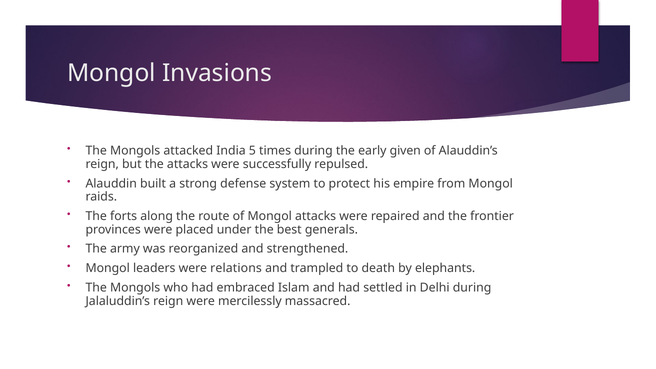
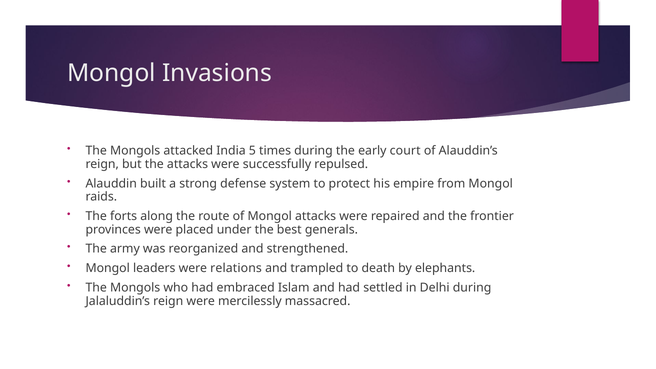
given: given -> court (405, 151)
